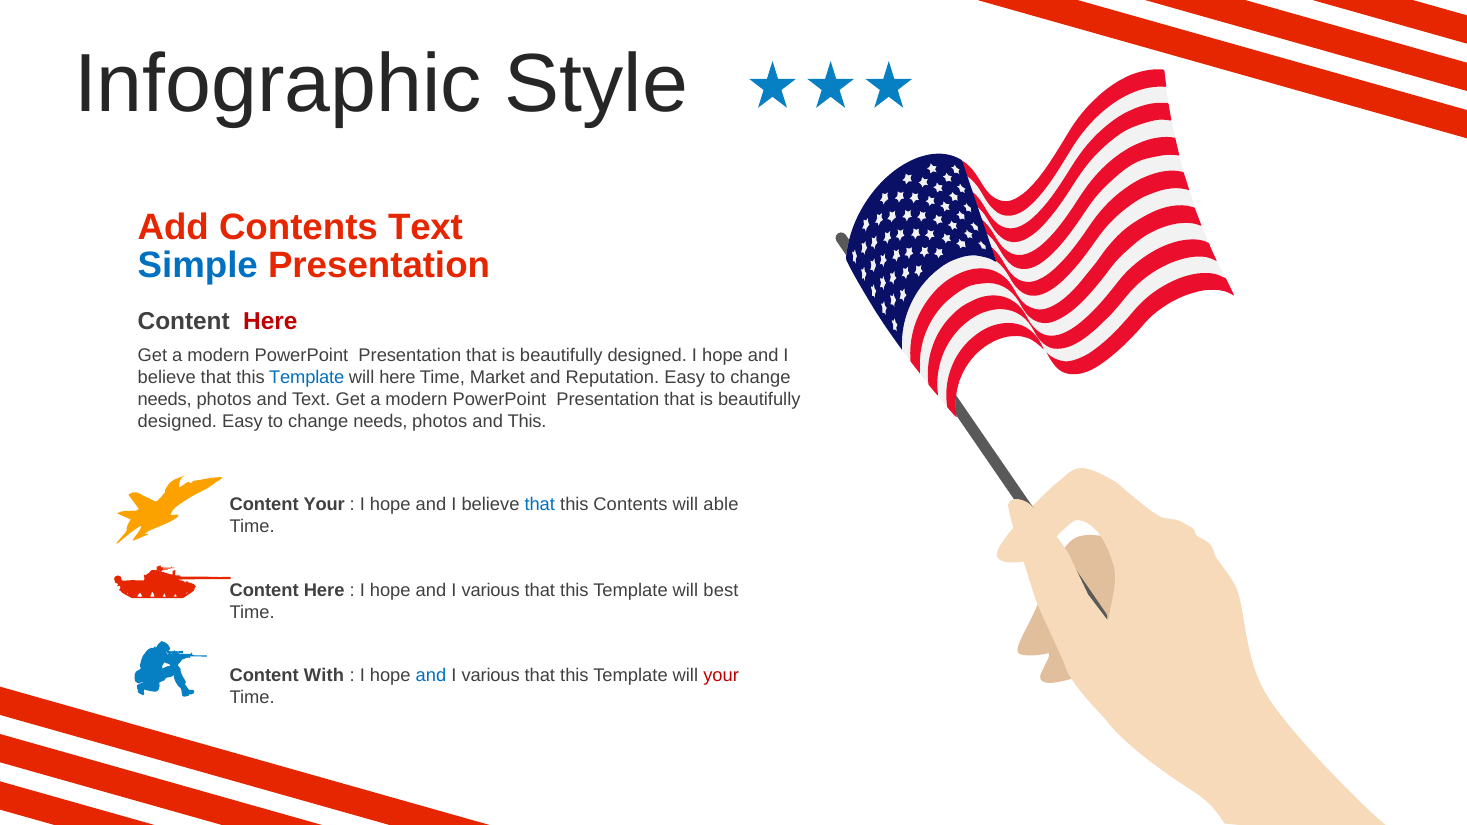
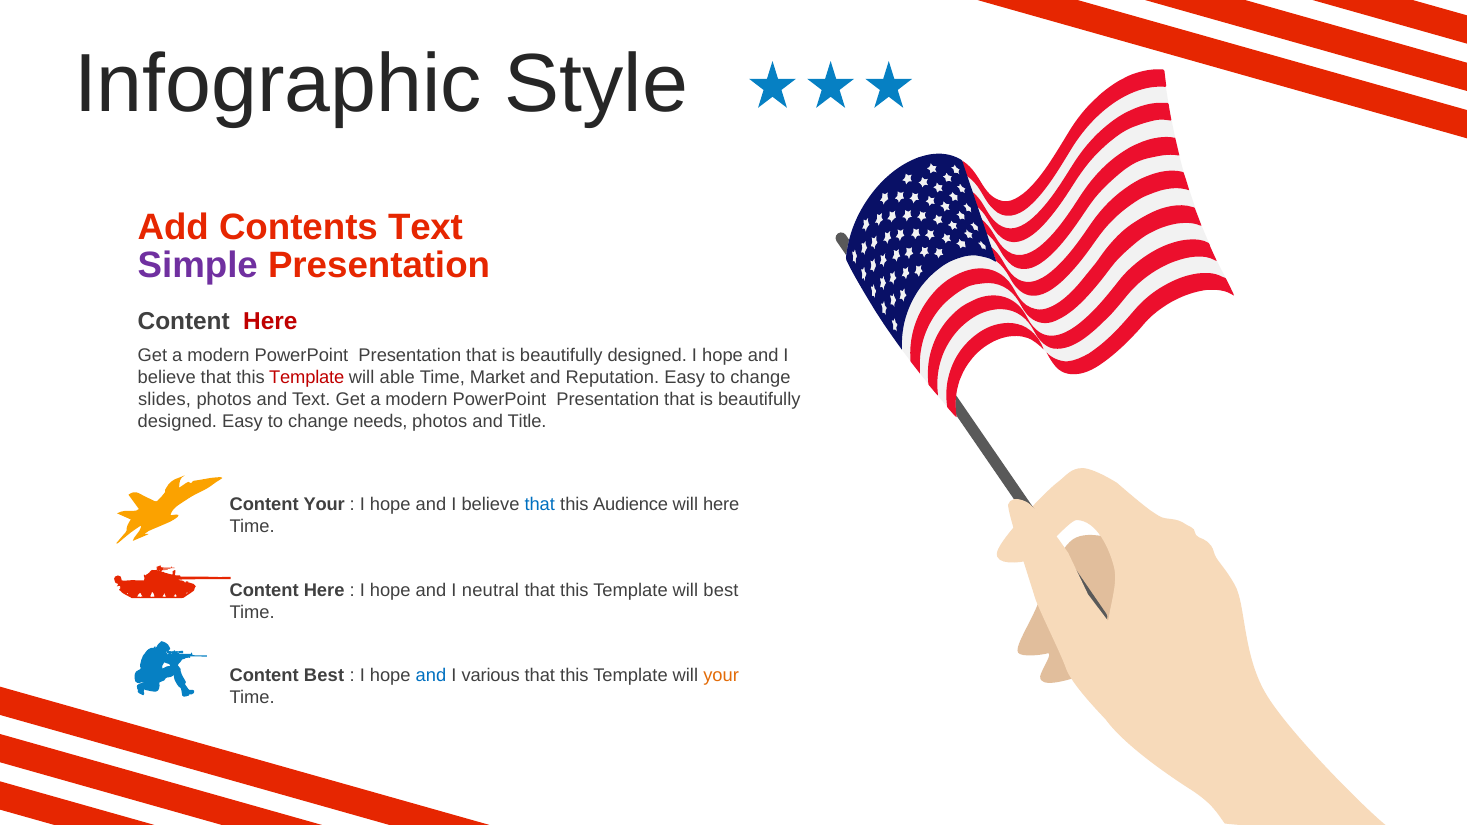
Simple colour: blue -> purple (198, 265)
Template colour: blue -> red (307, 378)
will here: here -> able (397, 378)
needs: needs -> slides (165, 400)
and This: This -> Title (527, 422)
this Contents: Contents -> Audience (631, 505)
will able: able -> here (721, 505)
various: various -> neutral (490, 590)
Content With: With -> Best (324, 676)
your colour: red -> orange (721, 676)
